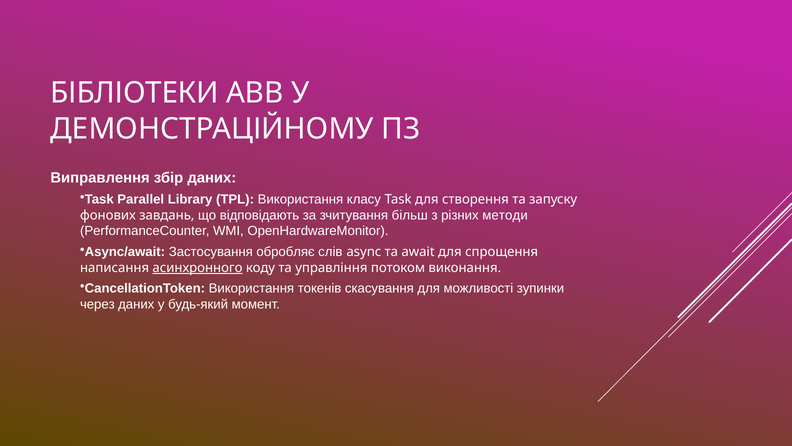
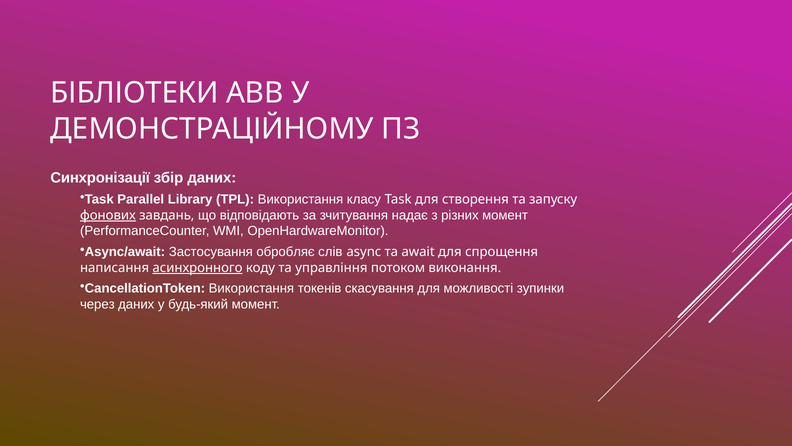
Виправлення: Виправлення -> Синхронізації (100, 178)
фонових underline: none -> present (108, 215)
більш: більш -> надає (410, 215)
різних методи: методи -> момент (505, 215)
